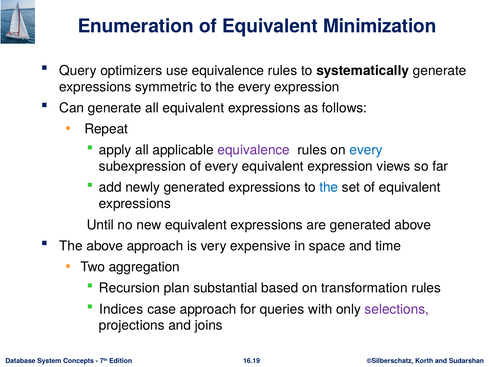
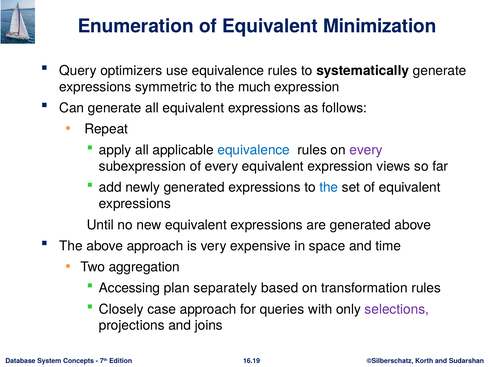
the every: every -> much (254, 87)
equivalence colour: purple -> blue (254, 150)
every colour: blue -> purple (366, 150)
Recursion: Recursion -> Accessing (130, 288)
substantial: substantial -> separately (225, 288)
Indices: Indices -> Closely (121, 309)
